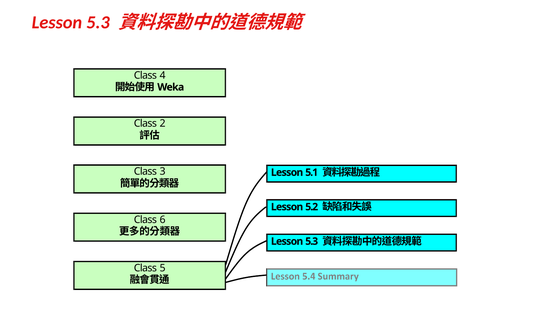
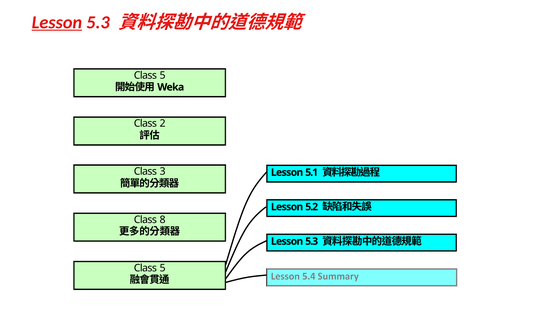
Lesson underline: none -> present (57, 22)
4: 4 -> 5 (163, 75)
6: 6 -> 8 (163, 220)
